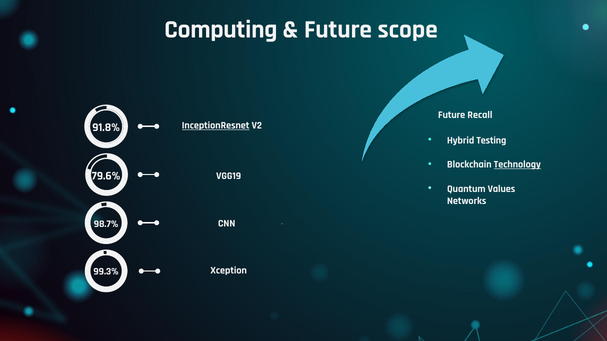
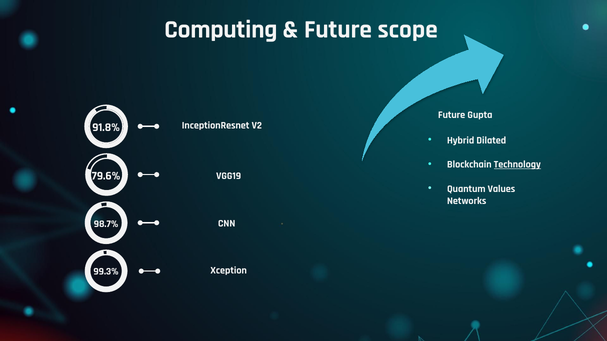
Recall: Recall -> Gupta (480, 115)
InceptionResnet underline: present -> none (216, 125)
Testing: Testing -> Dilated (491, 140)
